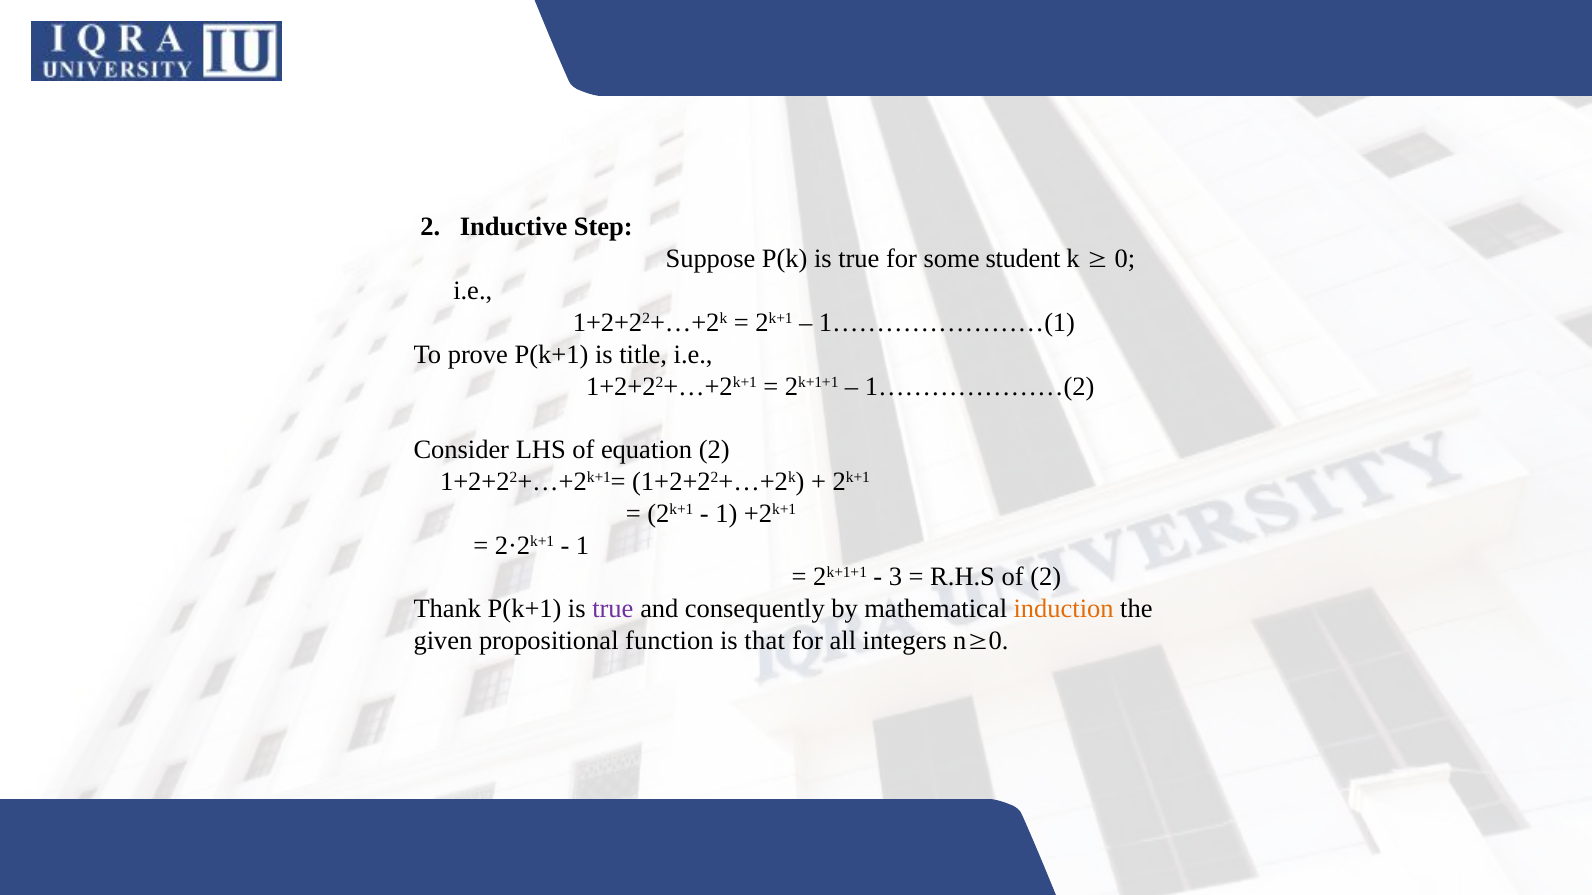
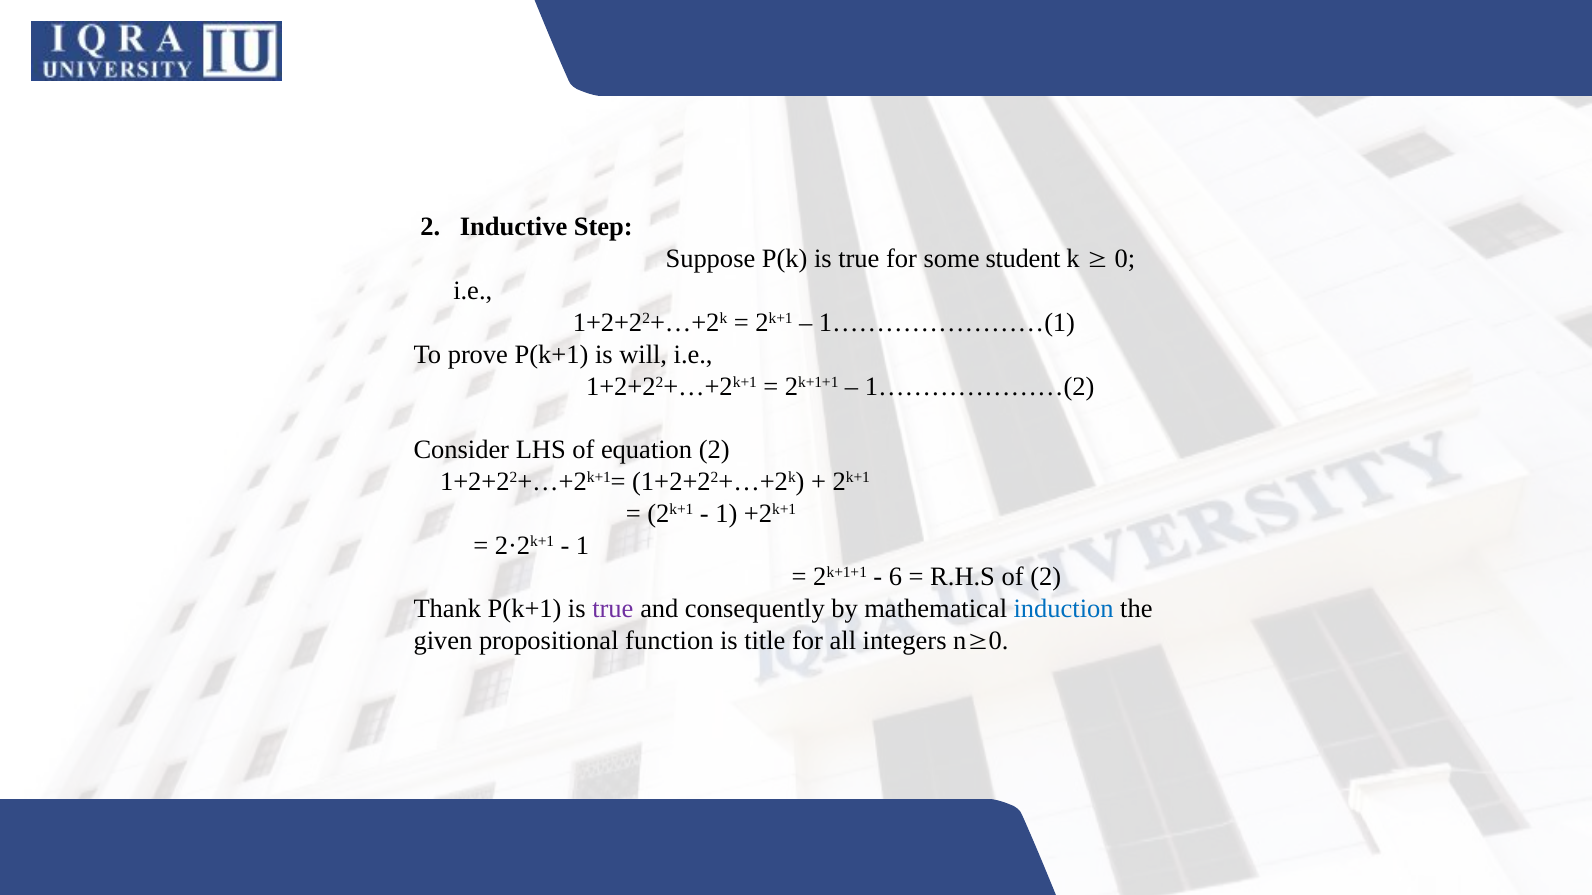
title: title -> will (643, 355)
3: 3 -> 6 (895, 578)
induction colour: orange -> blue (1064, 609)
that: that -> title (765, 641)
